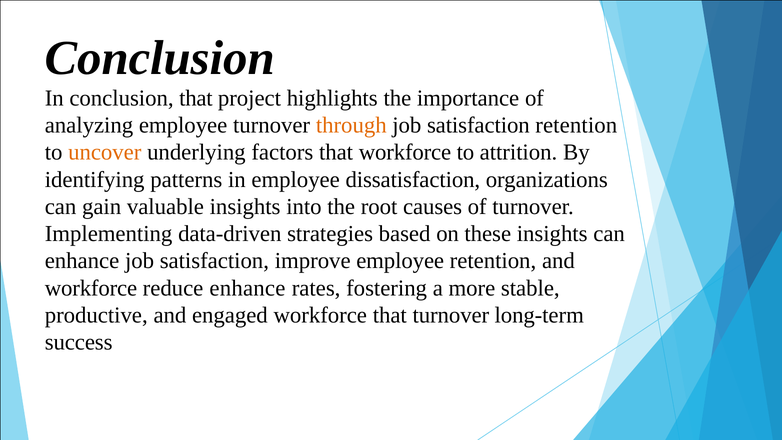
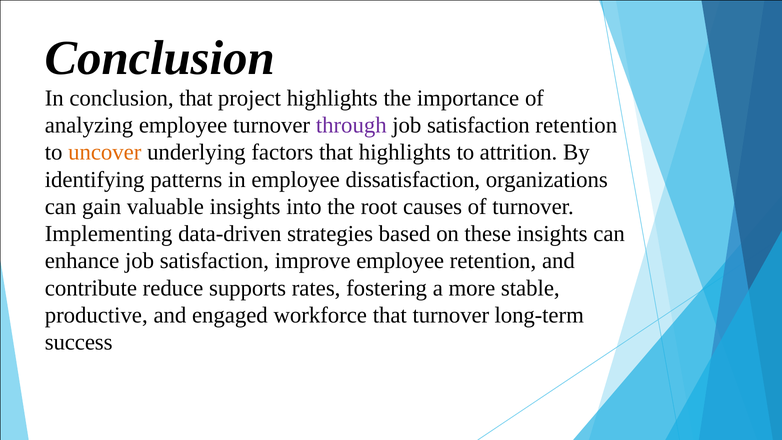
through colour: orange -> purple (351, 125)
that workforce: workforce -> highlights (405, 152)
workforce: workforce -> contribute (91, 288)
reduce enhance: enhance -> supports (248, 288)
